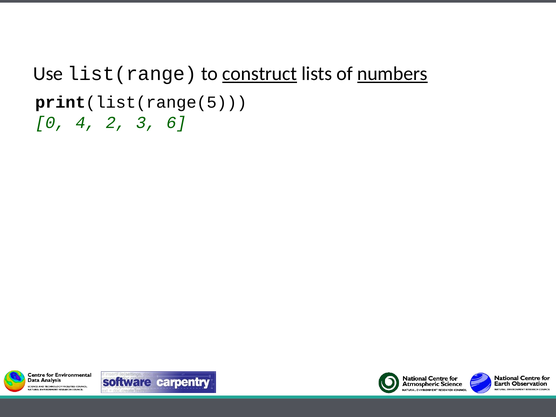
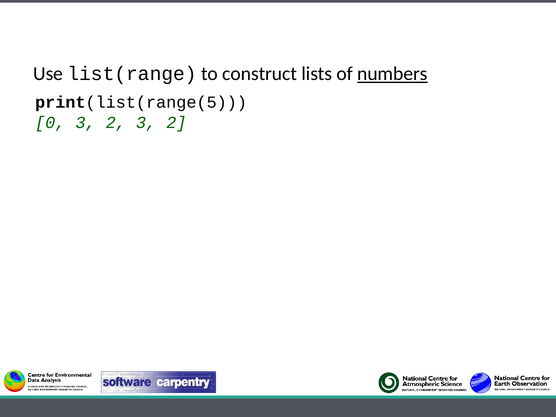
construct underline: present -> none (260, 74)
0 4: 4 -> 3 (86, 123)
2 3 6: 6 -> 2 (176, 123)
